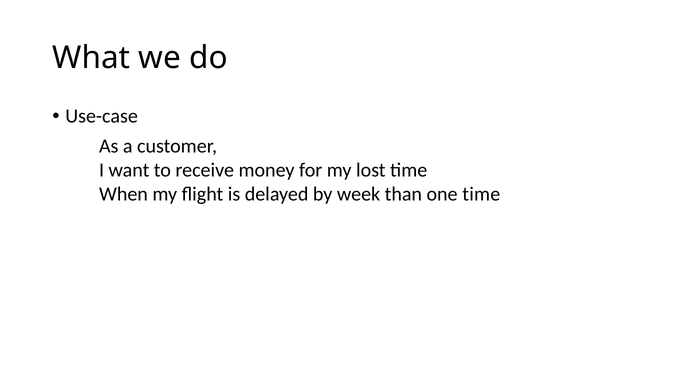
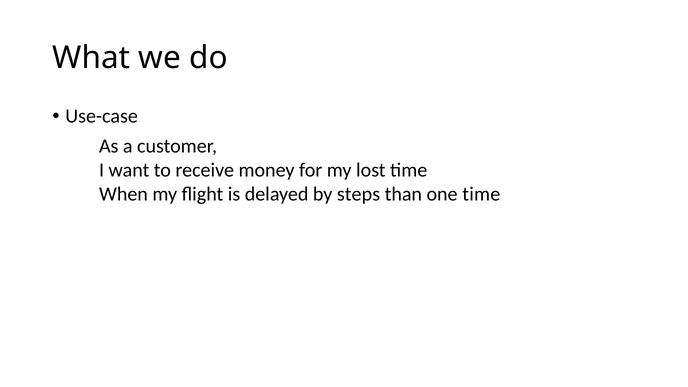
week: week -> steps (359, 194)
